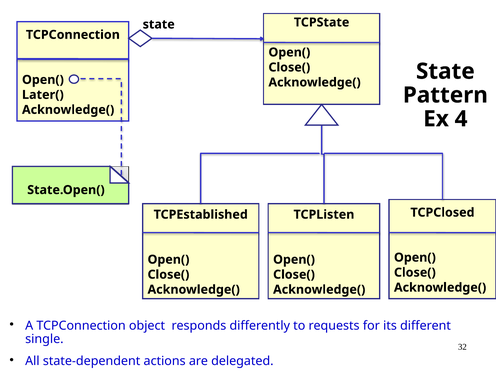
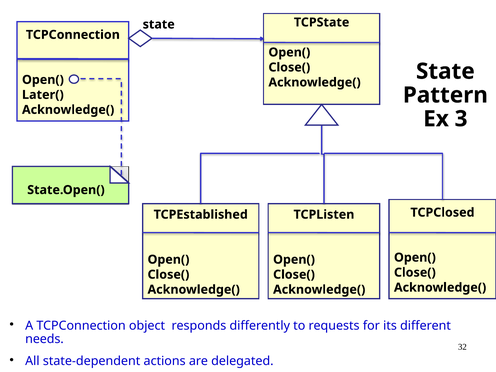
4: 4 -> 3 (461, 119)
single: single -> needs (44, 339)
